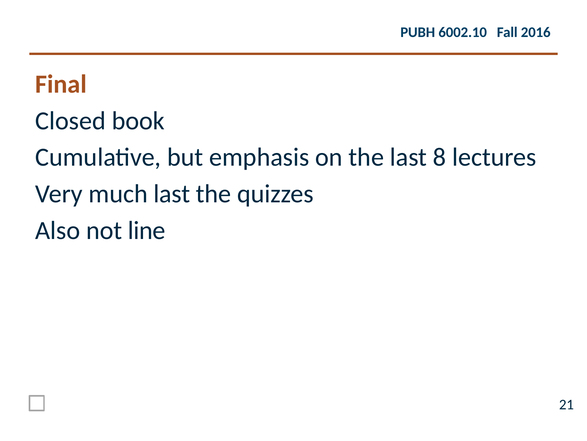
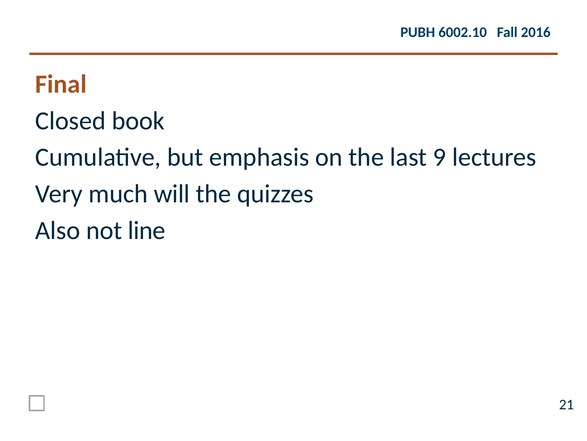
8: 8 -> 9 (440, 157)
much last: last -> will (172, 194)
